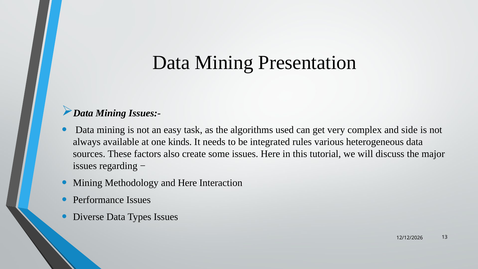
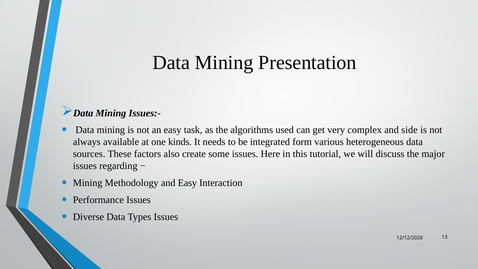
rules: rules -> form (302, 142)
and Here: Here -> Easy (187, 183)
